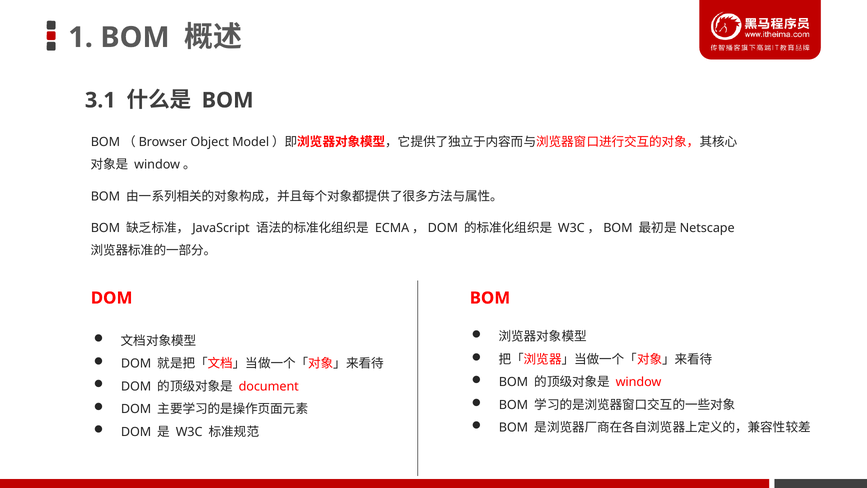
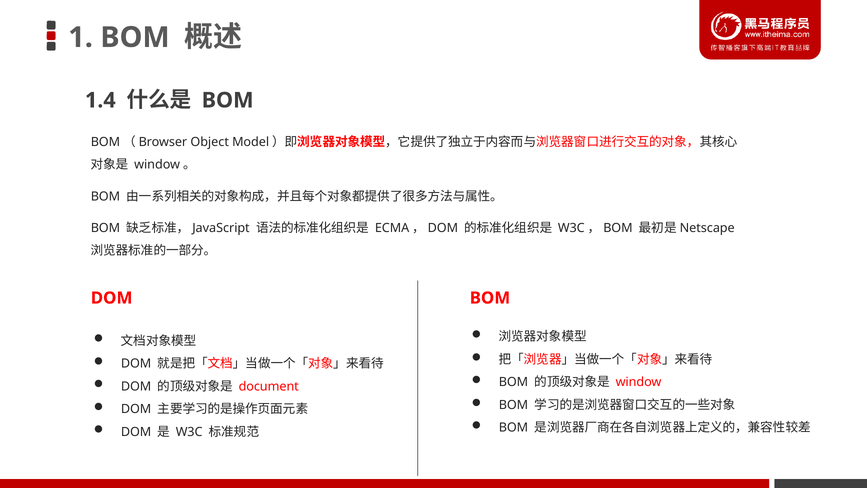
3.1: 3.1 -> 1.4 (100, 100)
